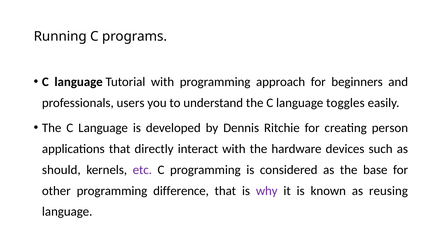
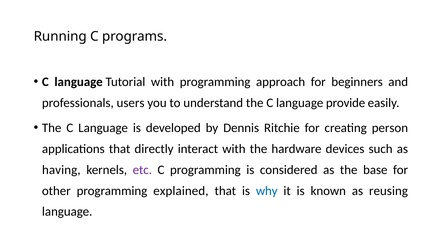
toggles: toggles -> provide (346, 103)
should: should -> having (61, 170)
difference: difference -> explained (181, 191)
why colour: purple -> blue (267, 191)
